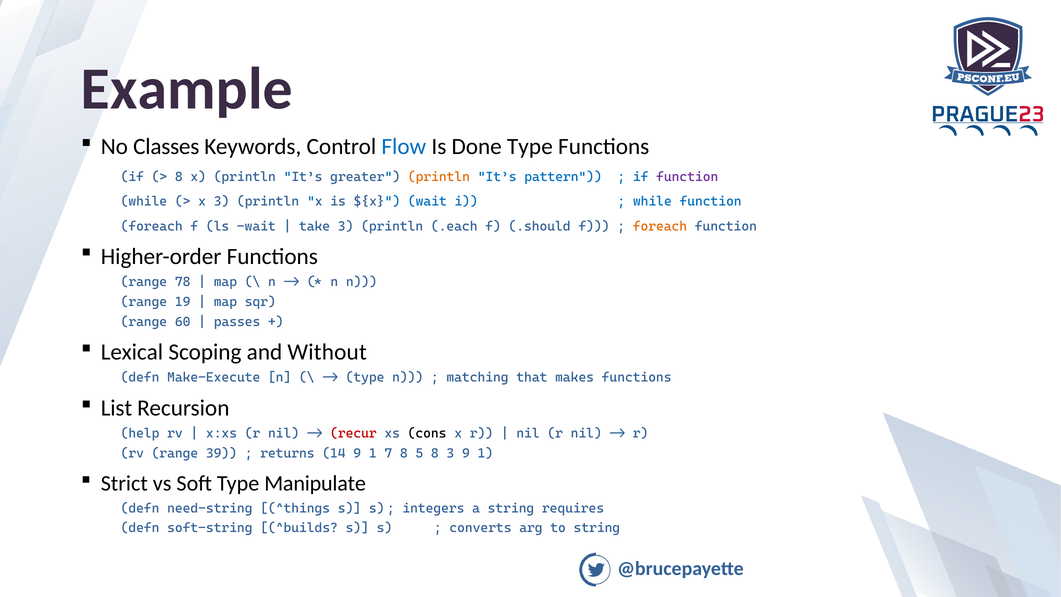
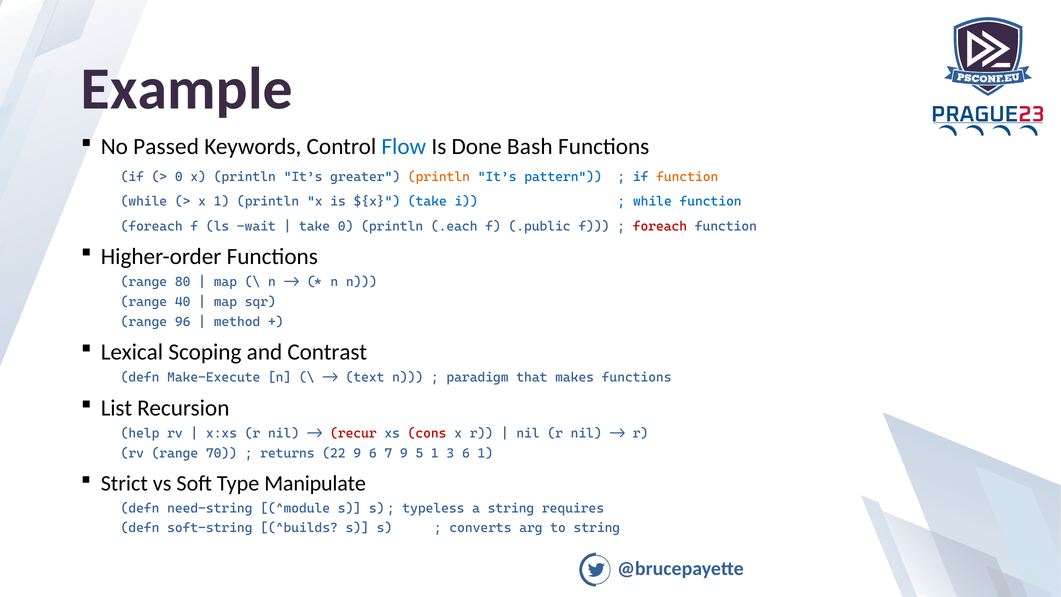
Classes: Classes -> Passed (166, 147)
Done Type: Type -> Bash (530, 147)
8: 8 -> 0 (179, 177)
function colour: purple -> orange (687, 177)
x 3: 3 -> 1 (222, 202)
${x wait: wait -> take (427, 202)
take 3: 3 -> 0 (346, 226)
.should: .should -> .public (540, 226)
foreach colour: orange -> red (660, 226)
78: 78 -> 80 (183, 282)
19: 19 -> 40 (183, 302)
60: 60 -> 96 (183, 322)
passes: passes -> method (237, 322)
Without: Without -> Contrast (327, 352)
type: type -> text (365, 377)
matching: matching -> paradigm (478, 377)
cons colour: black -> red (427, 433)
39: 39 -> 70 (221, 453)
14: 14 -> 22 (334, 453)
1: 1 -> 6 (373, 453)
7 8: 8 -> 9 (404, 453)
5 8: 8 -> 1 (435, 453)
3 9: 9 -> 6 (466, 453)
^things: ^things -> ^module (295, 508)
integers: integers -> typeless (433, 508)
